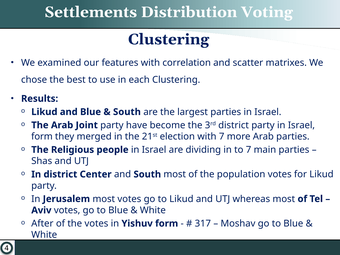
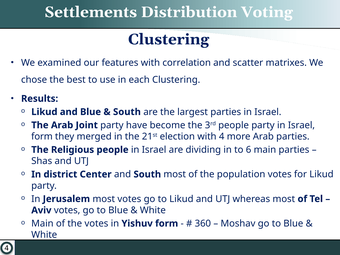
3rd district: district -> people (234, 125)
with 7: 7 -> 4 (222, 136)
to 7: 7 -> 6 (249, 150)
After: After -> Main (42, 224)
317: 317 -> 360 (203, 224)
